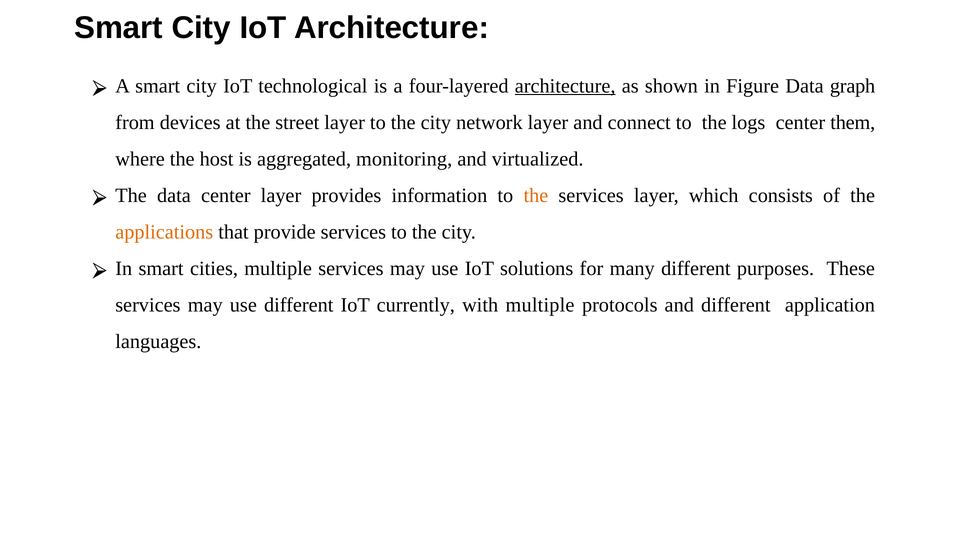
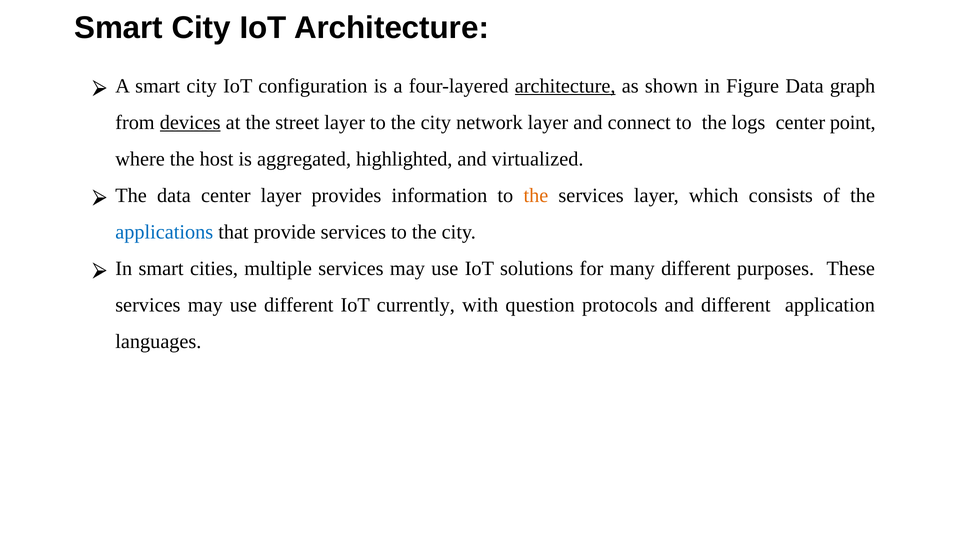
technological: technological -> configuration (313, 86)
devices underline: none -> present (190, 122)
them: them -> point (853, 122)
monitoring: monitoring -> highlighted (404, 159)
applications colour: orange -> blue (164, 232)
with multiple: multiple -> question (540, 305)
